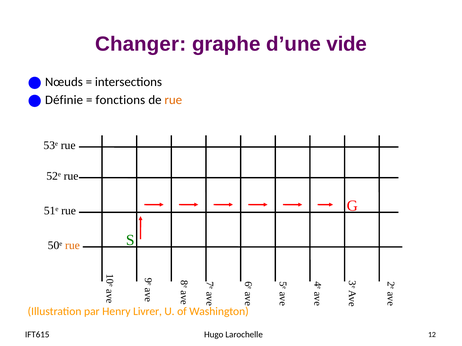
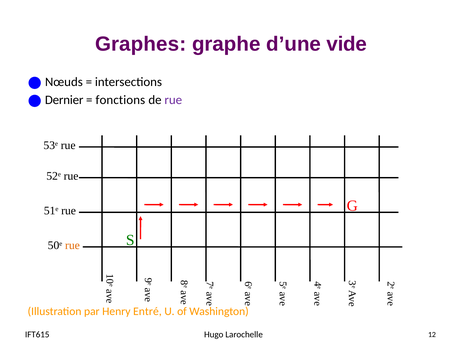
Changer: Changer -> Graphes (141, 44)
Définie: Définie -> Dernier (64, 100)
rue colour: orange -> purple (173, 100)
Livrer: Livrer -> Entré (147, 312)
